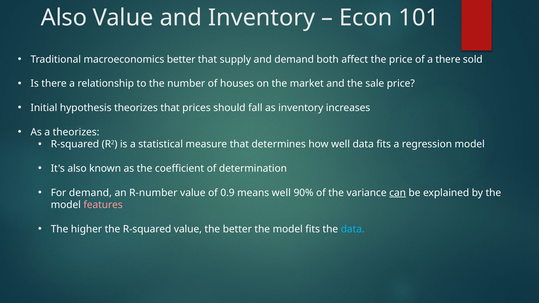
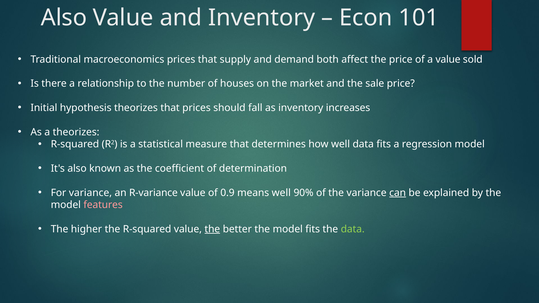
macroeconomics better: better -> prices (181, 59)
a there: there -> value (448, 59)
For demand: demand -> variance (90, 193)
R-number: R-number -> R-variance (153, 193)
the underline: none -> present (212, 229)
data colour: light blue -> light green (353, 229)
